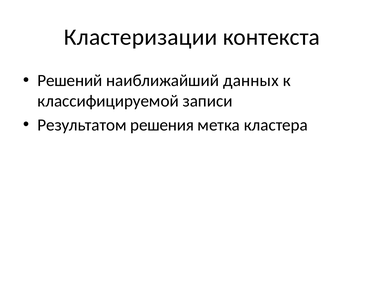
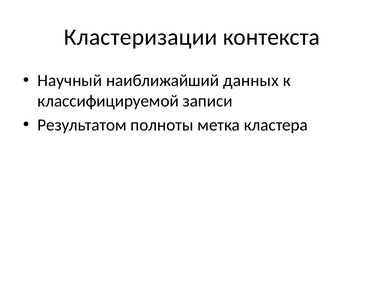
Решений: Решений -> Научный (70, 81)
решения: решения -> полноты (162, 125)
